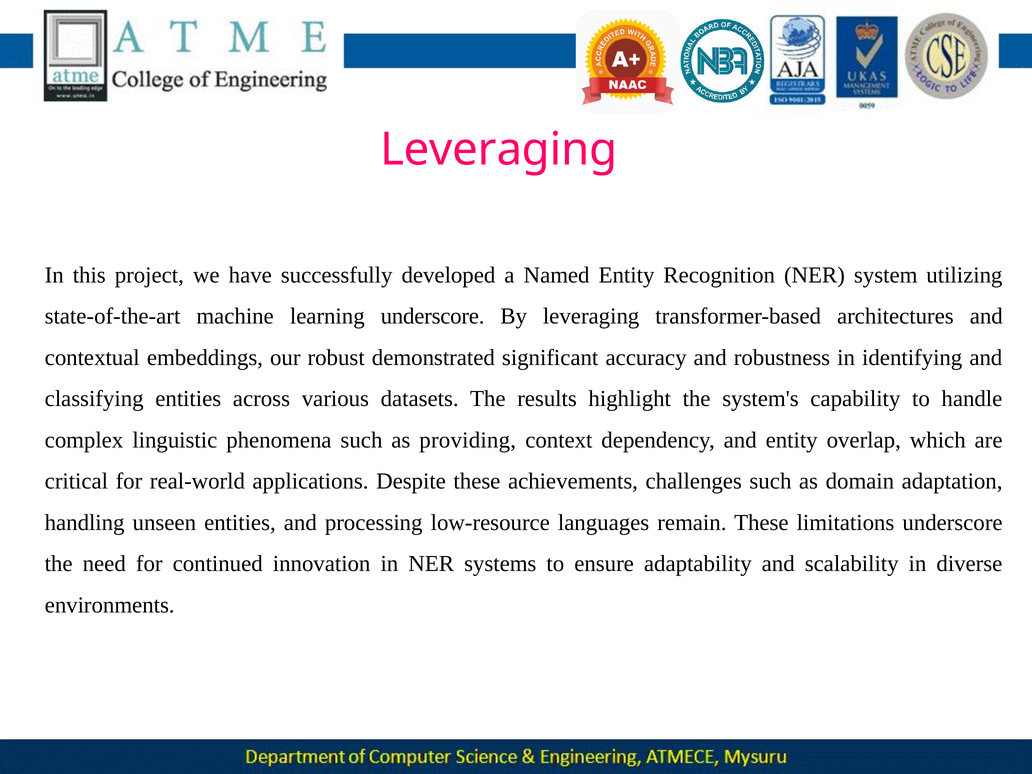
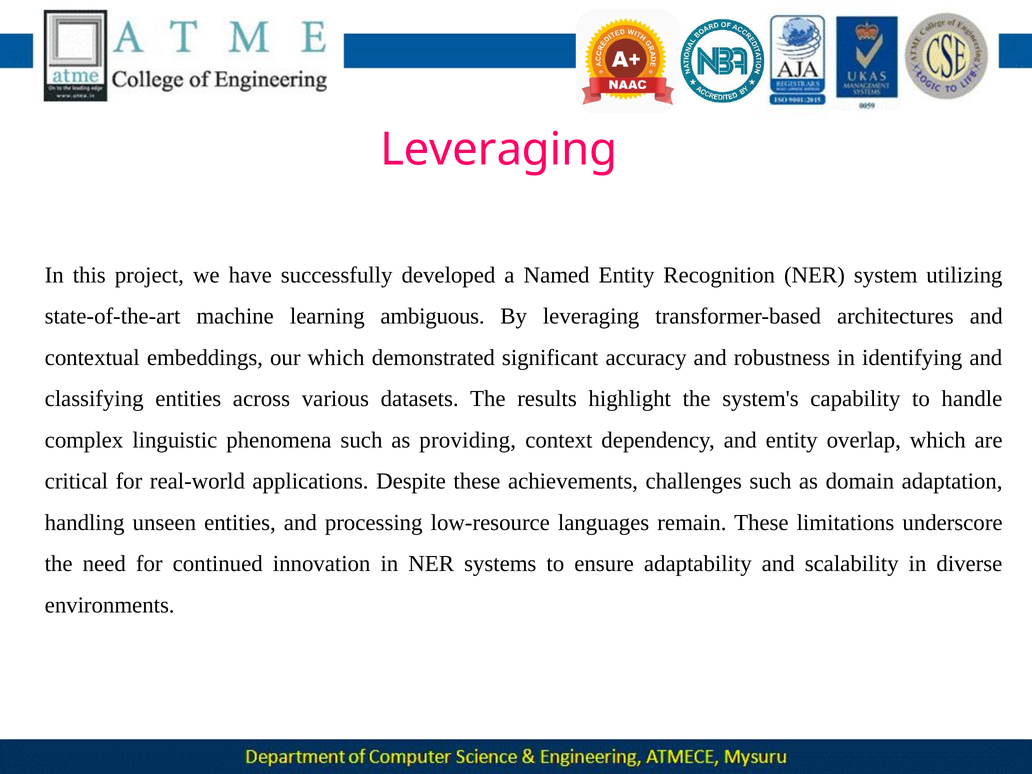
learning underscore: underscore -> ambiguous (433, 316)
our robust: robust -> which (336, 358)
